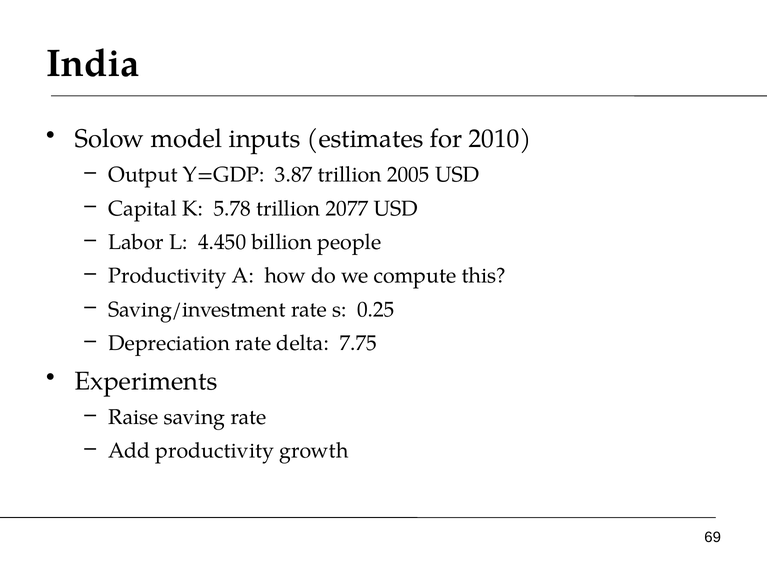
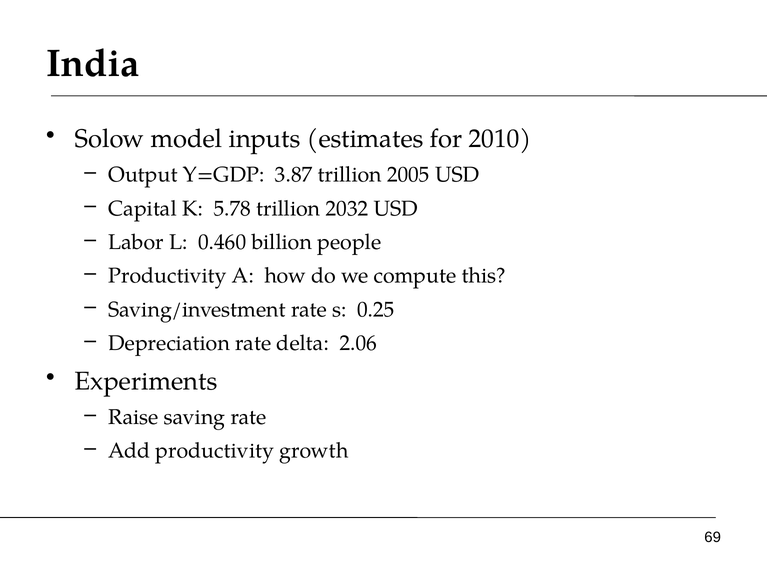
2077: 2077 -> 2032 (347, 209)
4.450: 4.450 -> 0.460 (222, 242)
7.75: 7.75 -> 2.06 (358, 343)
